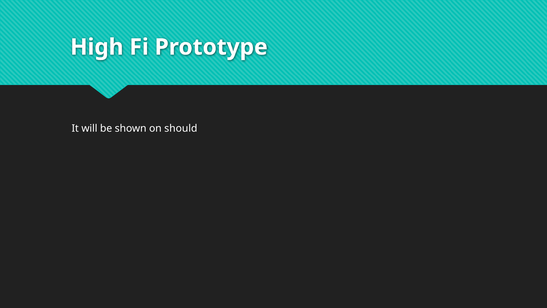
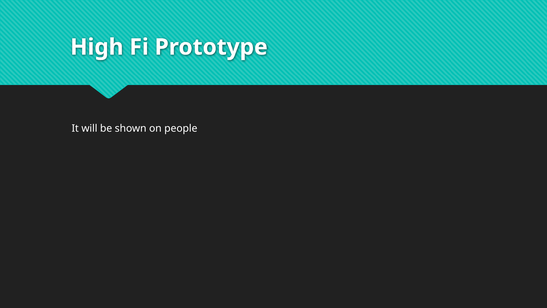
should: should -> people (181, 128)
